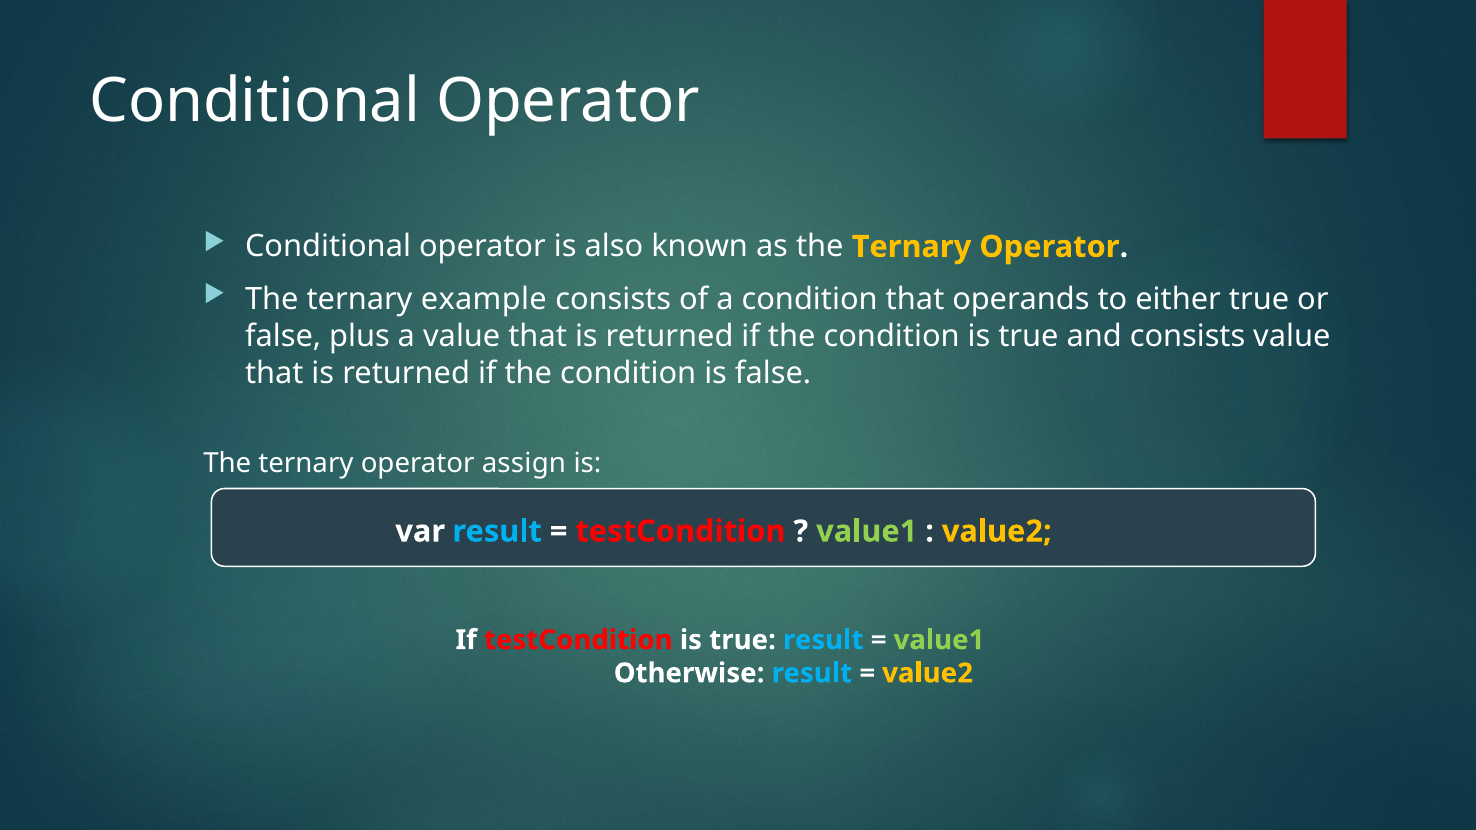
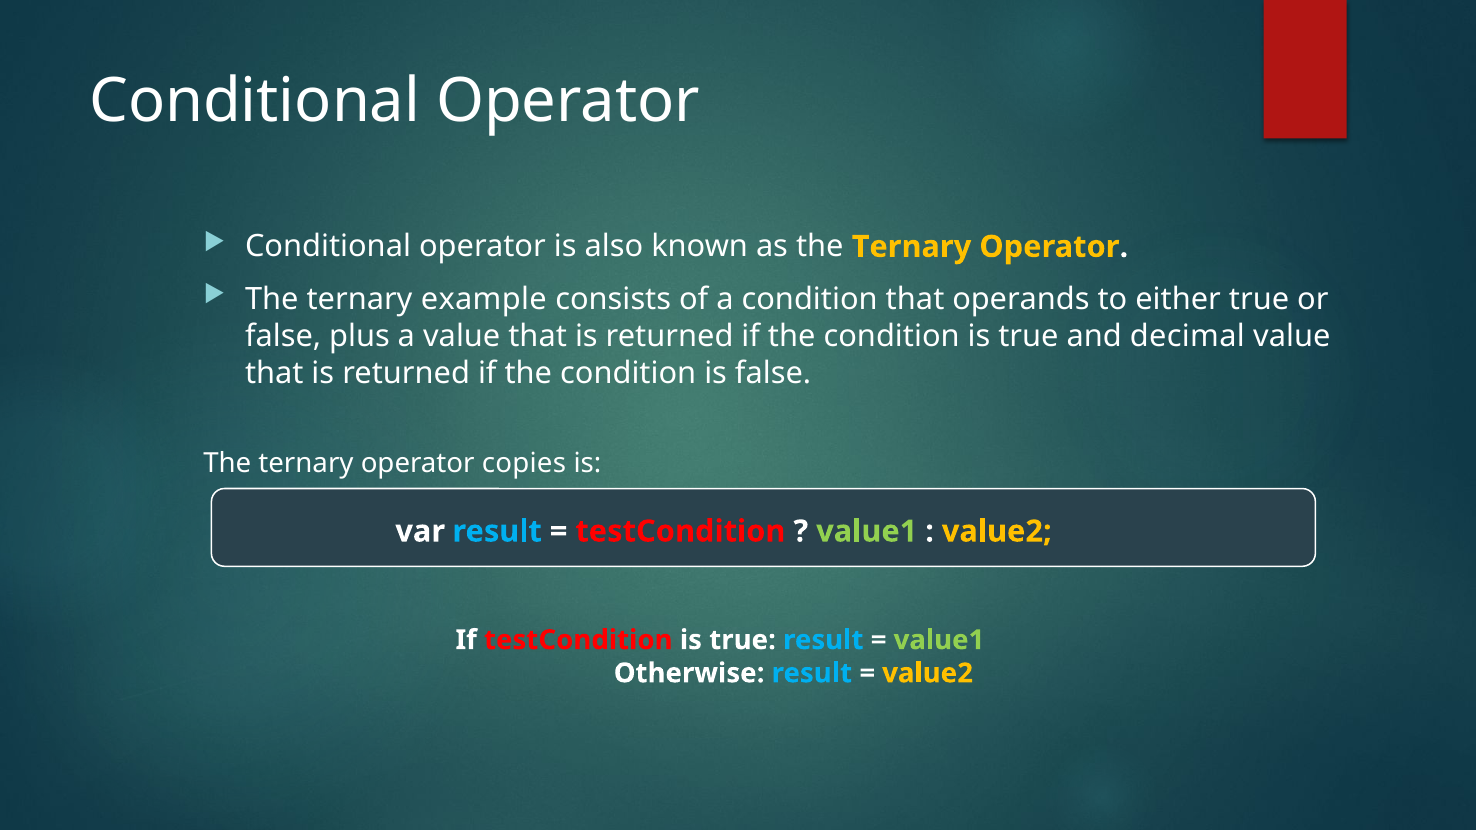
and consists: consists -> decimal (1187, 336)
assign: assign -> copies (524, 463)
